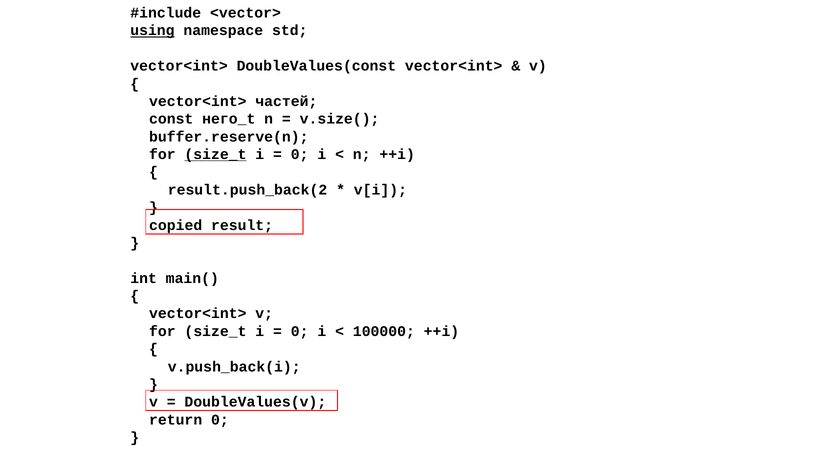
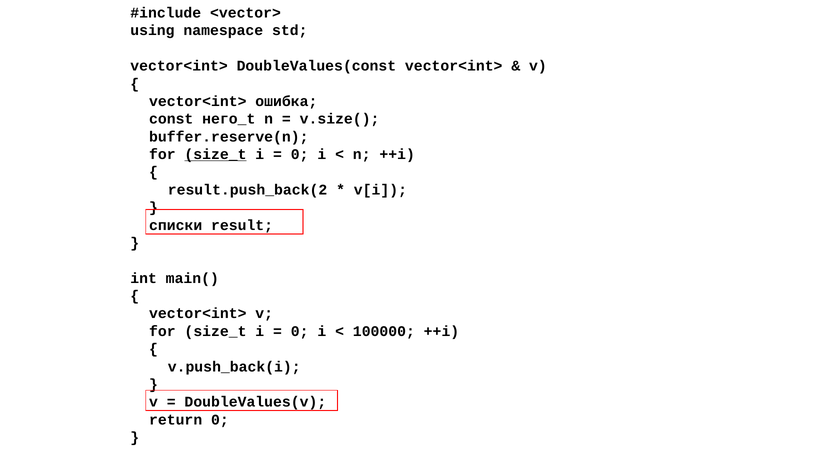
using underline: present -> none (152, 31)
частей: частей -> ошибка (286, 101)
copied: copied -> списки (176, 225)
